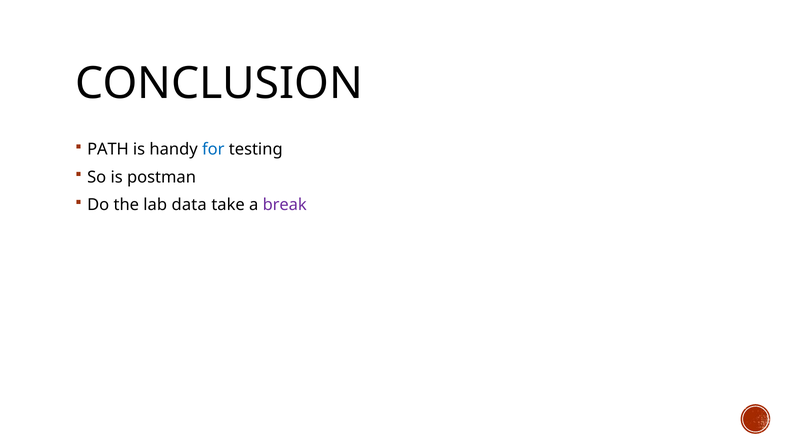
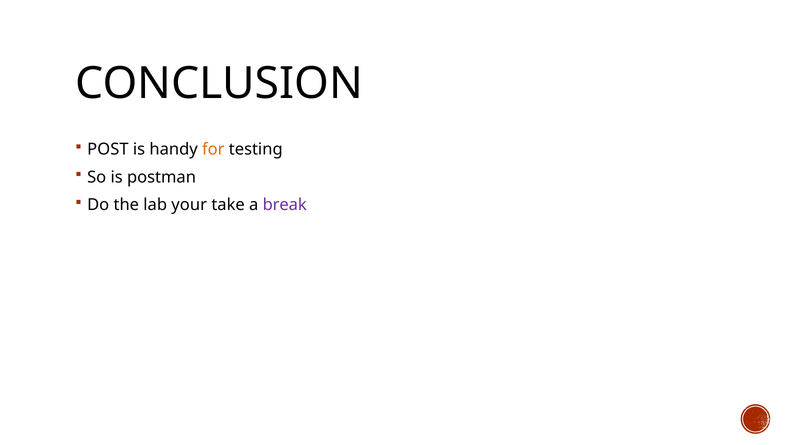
PATH: PATH -> POST (108, 150)
for colour: blue -> orange (213, 150)
data: data -> your (189, 205)
